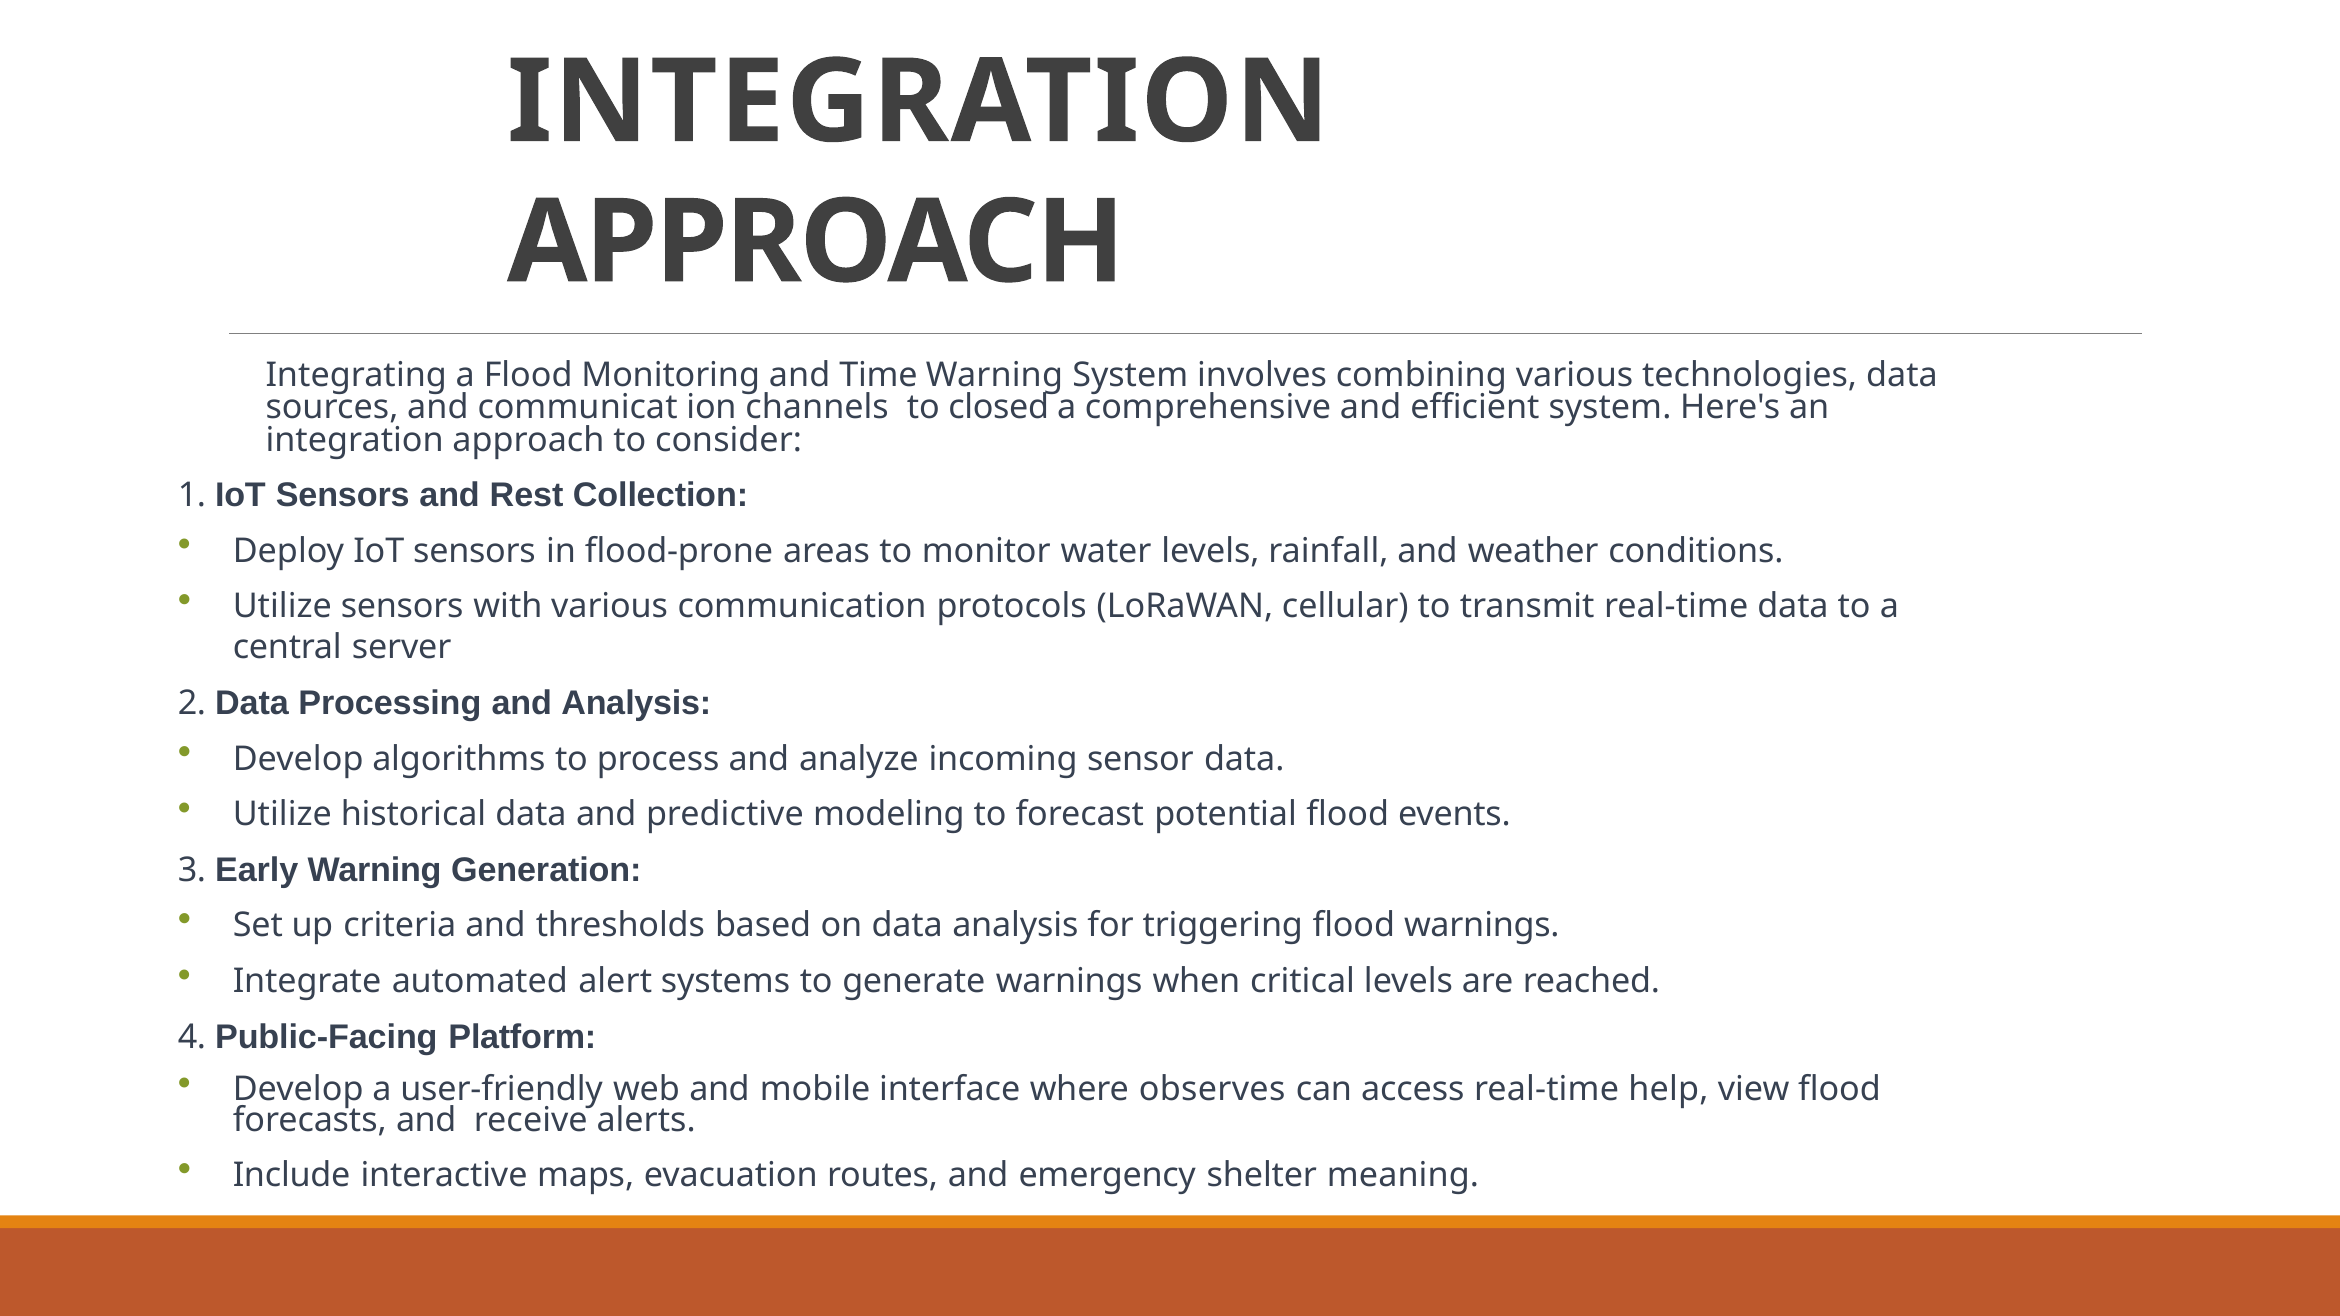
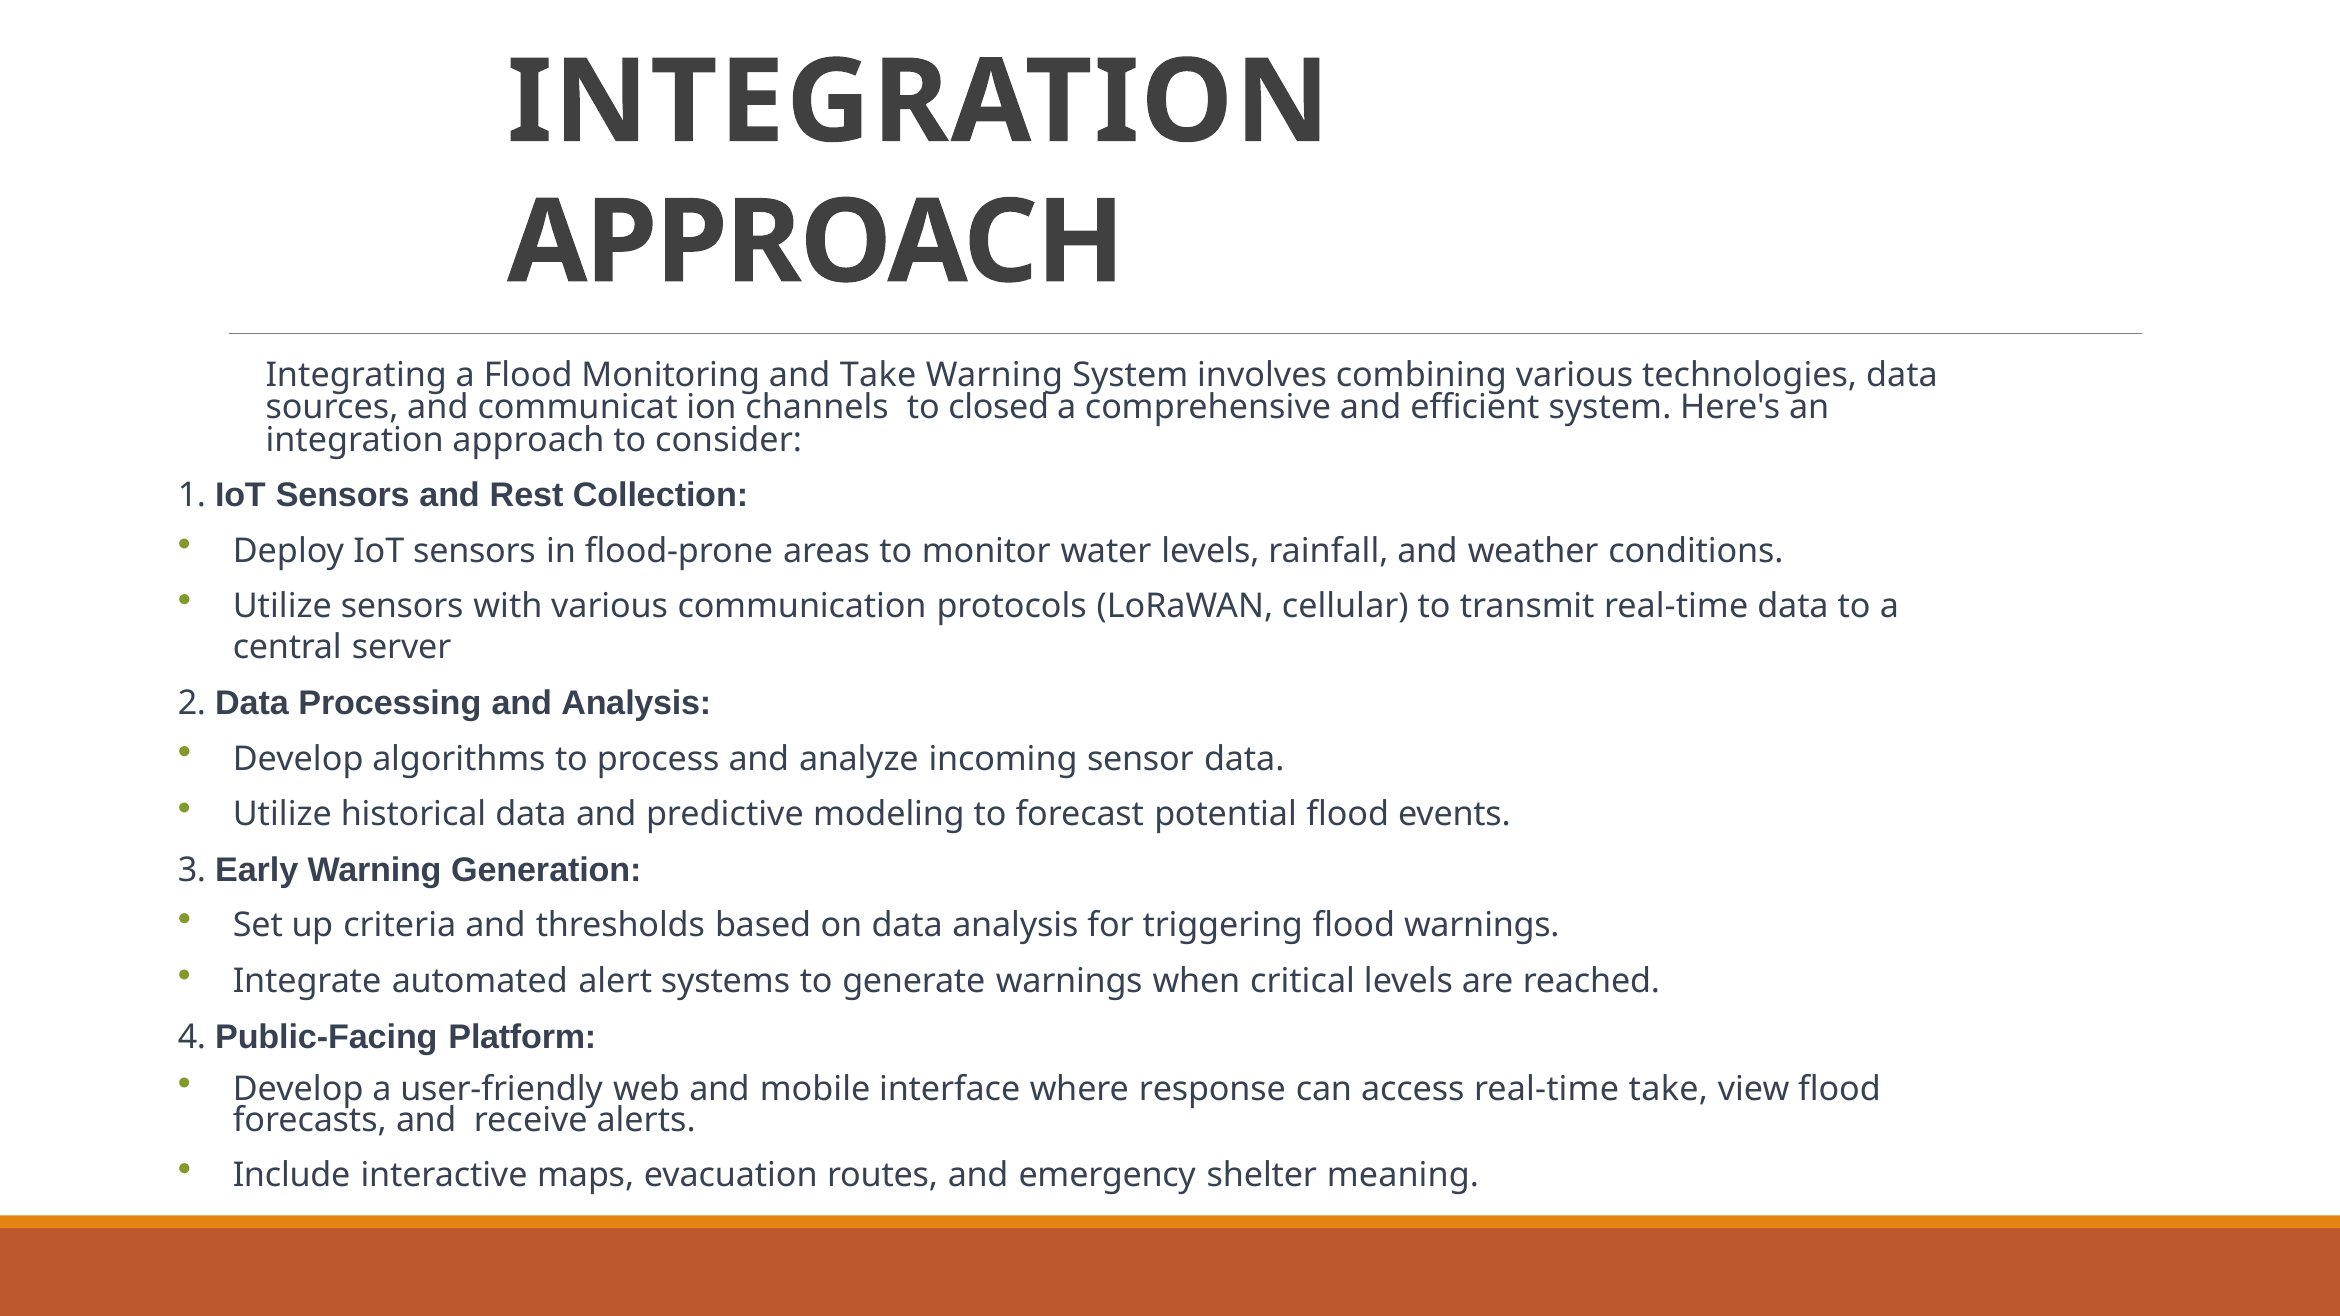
and Time: Time -> Take (878, 375)
observes: observes -> response (1212, 1090)
real-time help: help -> take (1668, 1090)
